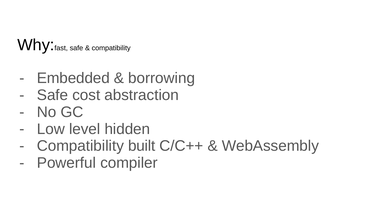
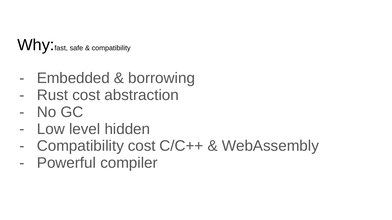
Safe: Safe -> Rust (53, 95)
Compatibility built: built -> cost (142, 146)
